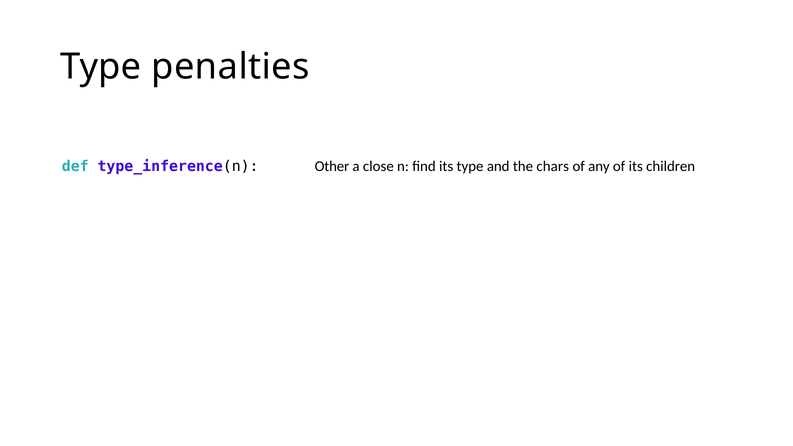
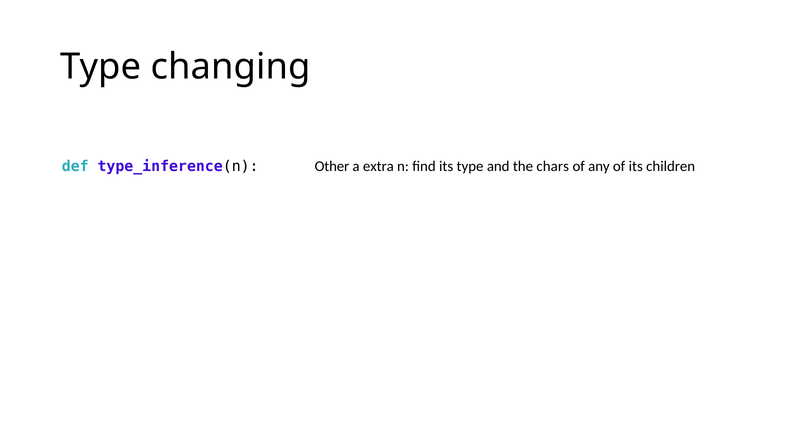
penalties: penalties -> changing (231, 67)
close: close -> extra (378, 167)
